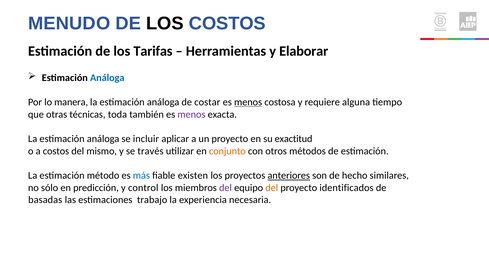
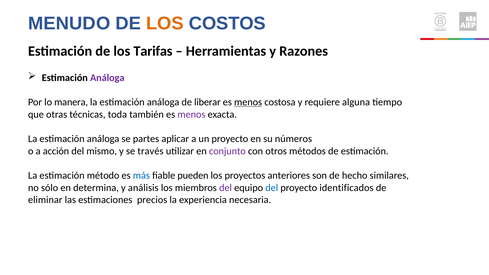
LOS colour: black -> orange (165, 23)
Elaborar: Elaborar -> Razones (304, 51)
Análoga colour: blue -> purple (107, 78)
costar: costar -> liberar (207, 102)
incluir: incluir -> partes (146, 139)
exactitud: exactitud -> números (293, 139)
a costos: costos -> acción (56, 151)
conjunto colour: orange -> purple (227, 151)
existen: existen -> pueden (193, 176)
anteriores underline: present -> none (289, 176)
predicción: predicción -> determina (96, 188)
control: control -> análisis (143, 188)
del colour: orange -> blue (272, 188)
basadas: basadas -> eliminar (45, 200)
trabajo: trabajo -> precios (152, 200)
